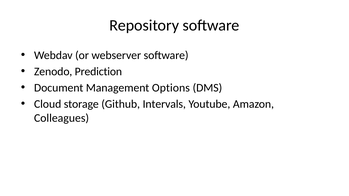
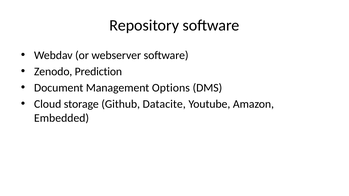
Intervals: Intervals -> Datacite (164, 104)
Colleagues: Colleagues -> Embedded (62, 118)
